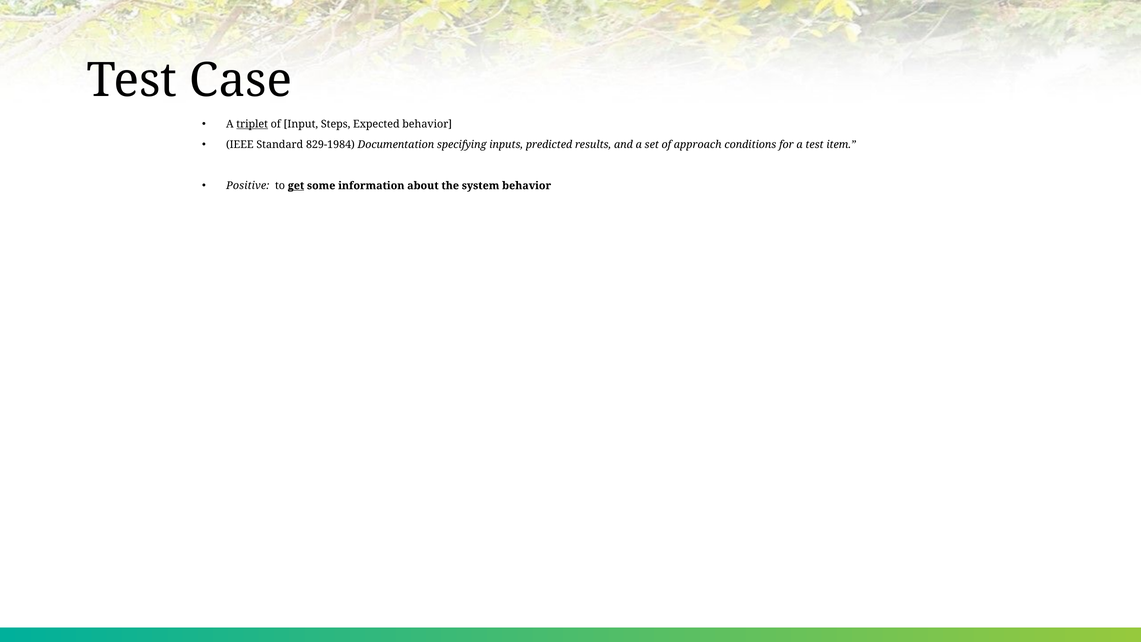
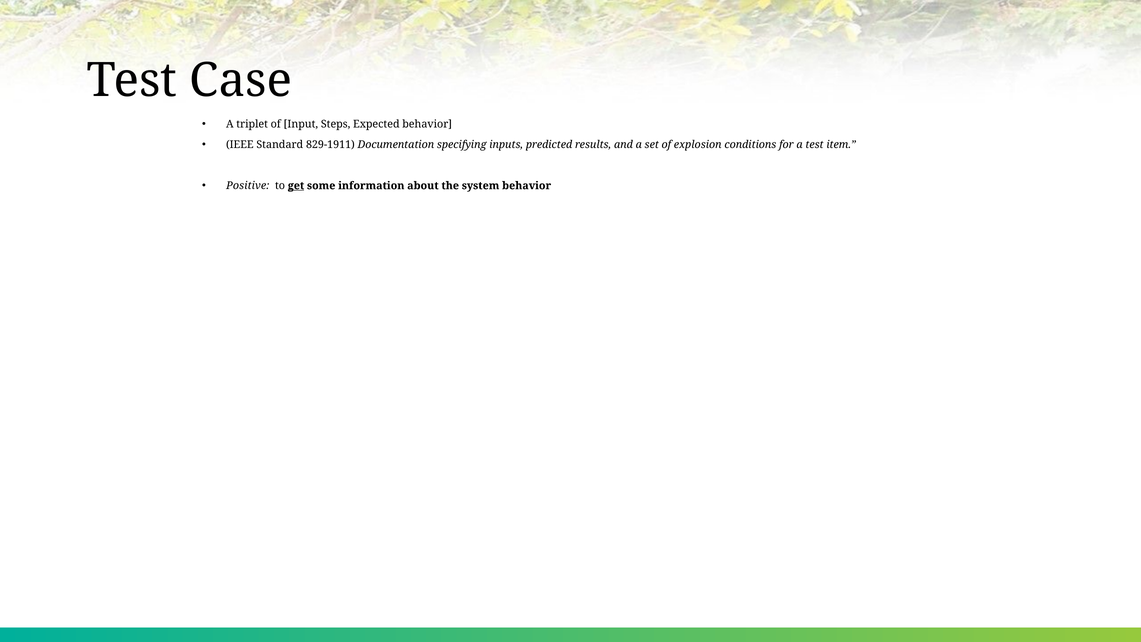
triplet underline: present -> none (252, 124)
829-1984: 829-1984 -> 829-1911 (330, 145)
approach: approach -> explosion (698, 145)
